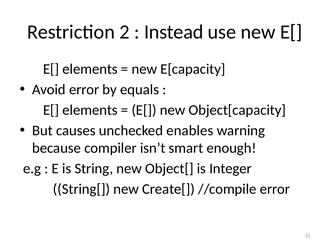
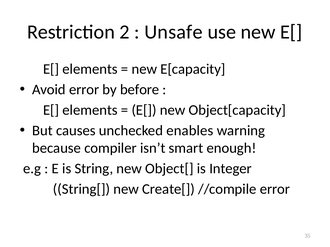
Instead: Instead -> Unsafe (173, 32)
equals: equals -> before (140, 90)
